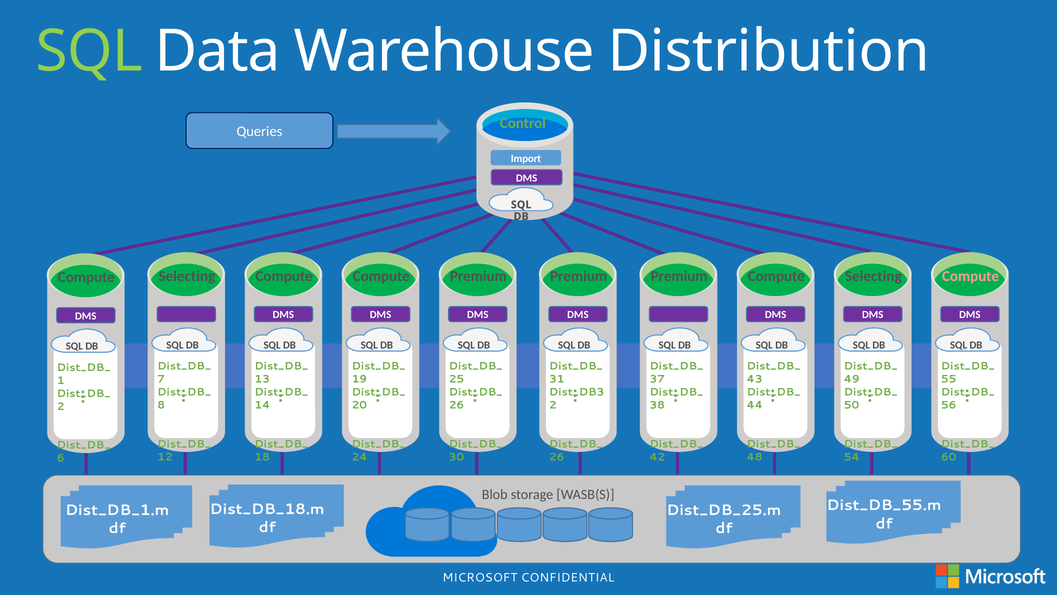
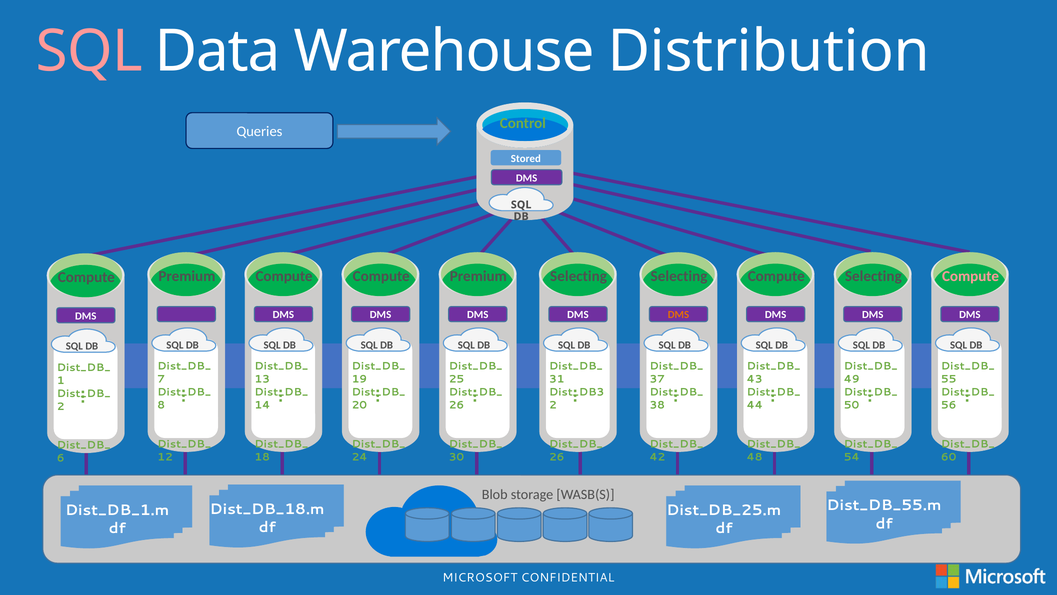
SQL colour: light green -> pink (89, 52)
Import: Import -> Stored (526, 158)
Selecting: Selecting -> Premium (187, 276)
Premium: Premium -> Selecting (579, 276)
Premium: Premium -> Selecting (679, 276)
DMS colour: purple -> orange (678, 315)
